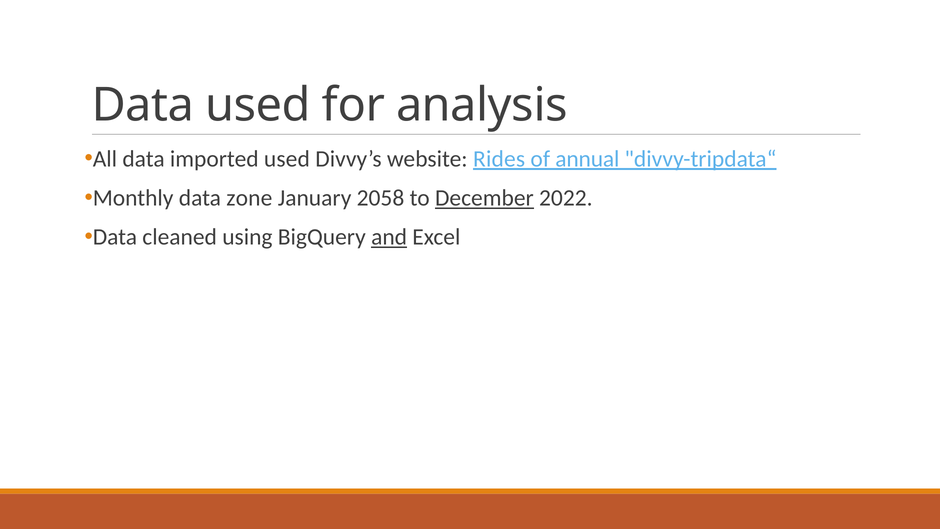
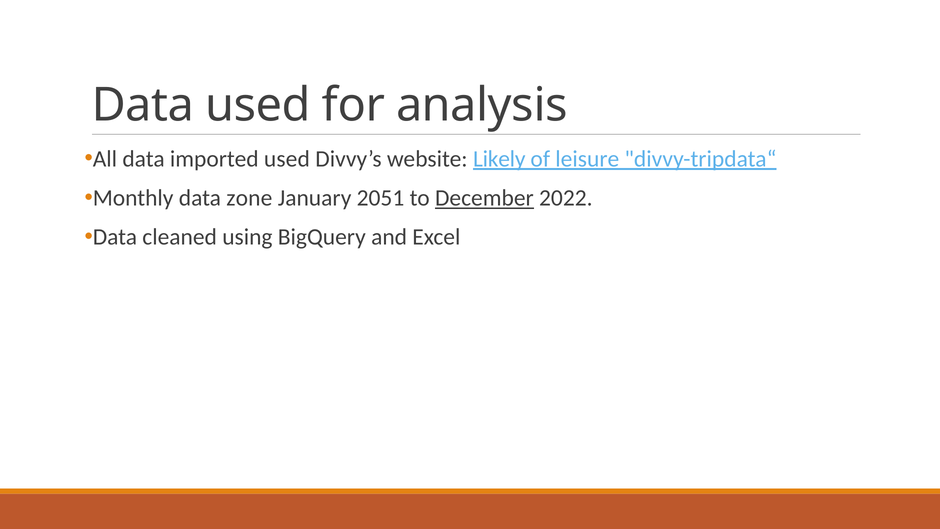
Rides: Rides -> Likely (499, 159)
annual: annual -> leisure (587, 159)
2058: 2058 -> 2051 (380, 198)
and underline: present -> none (389, 237)
